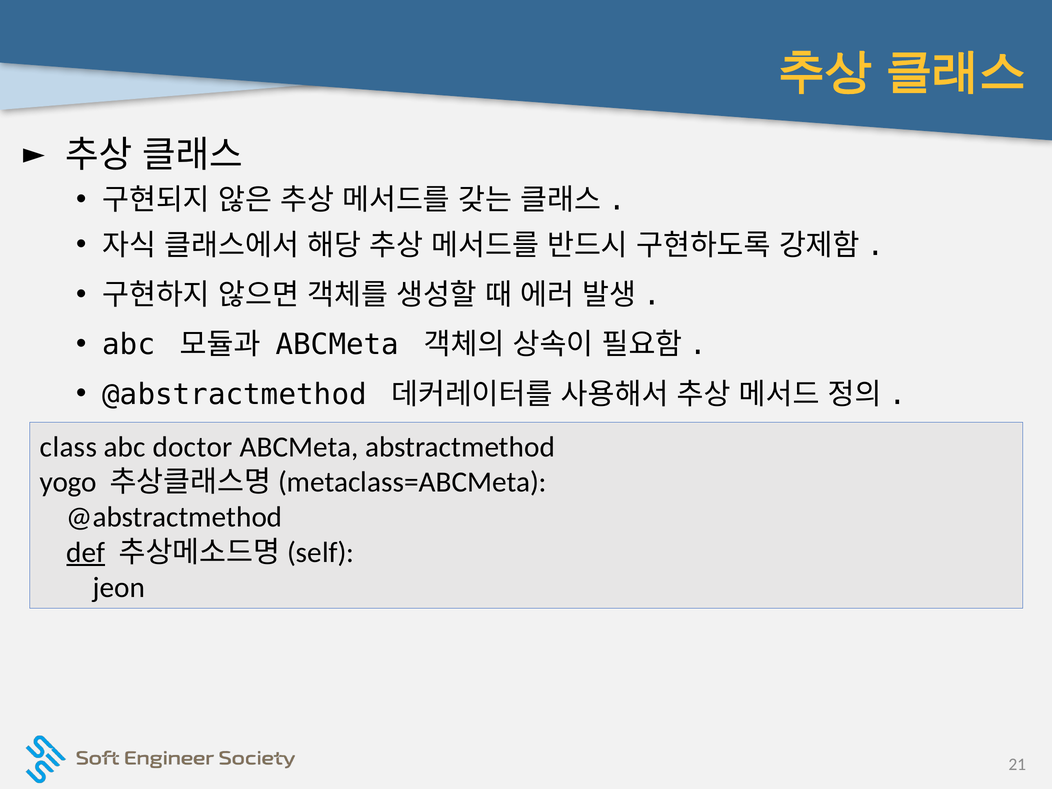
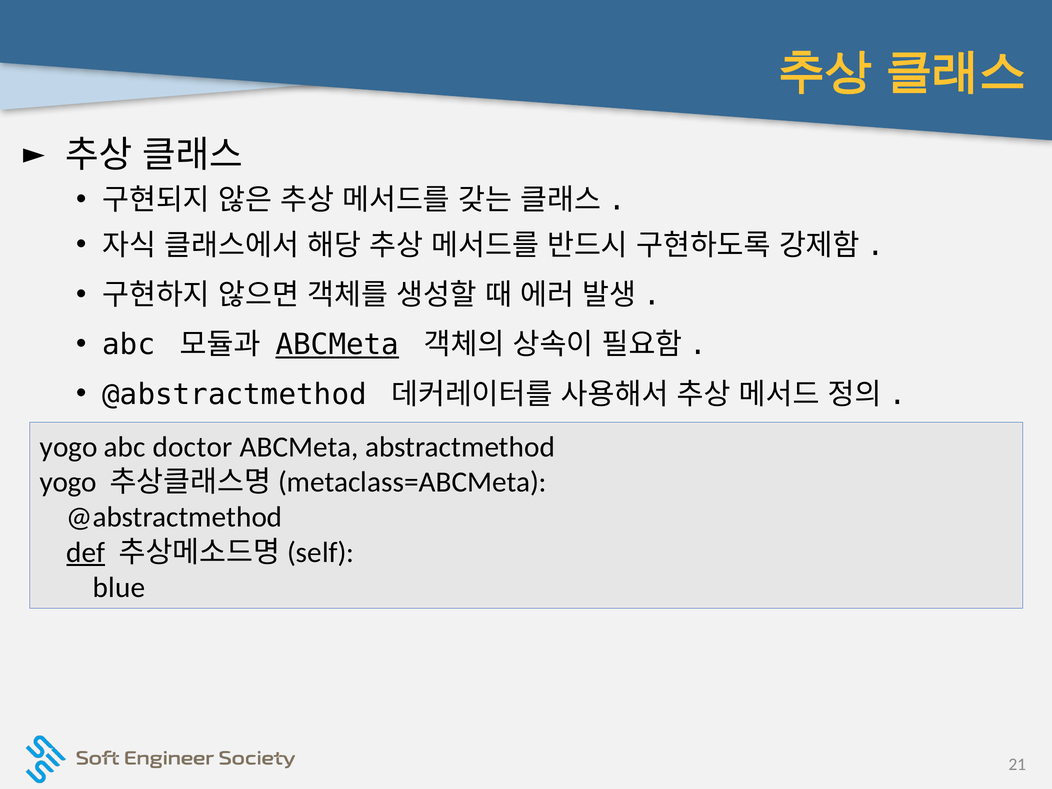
ABCMeta underline: none -> present (337, 345)
class: class -> yogo (69, 447)
jeon: jeon -> blue (119, 587)
